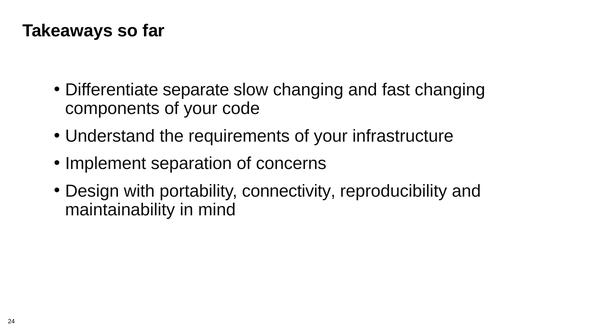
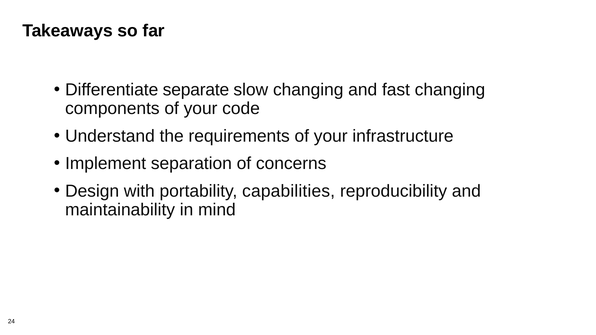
connectivity: connectivity -> capabilities (289, 191)
